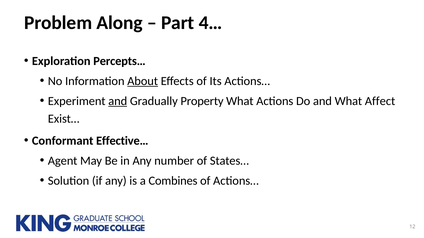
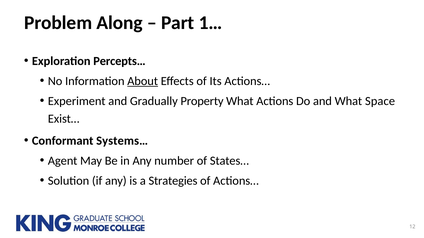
4…: 4… -> 1… (211, 23)
and underline: present -> none (118, 101)
Affect: Affect -> Space (380, 101)
Effective…: Effective… -> Systems… (122, 141)
Combines: Combines -> Strategies (173, 181)
